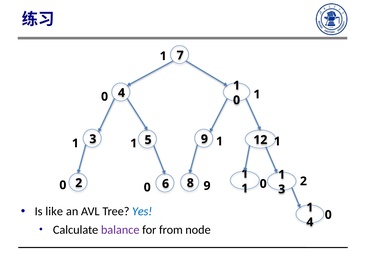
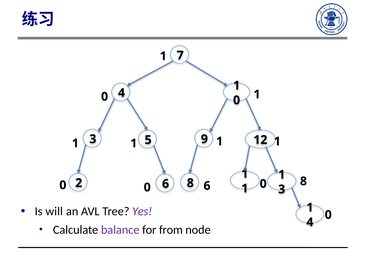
0 2: 2 -> 8 (303, 181)
9: 9 -> 6 (207, 185)
like: like -> will (54, 211)
Yes colour: blue -> purple (142, 211)
